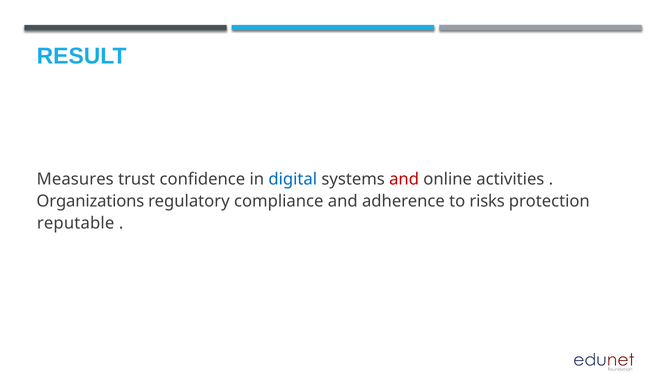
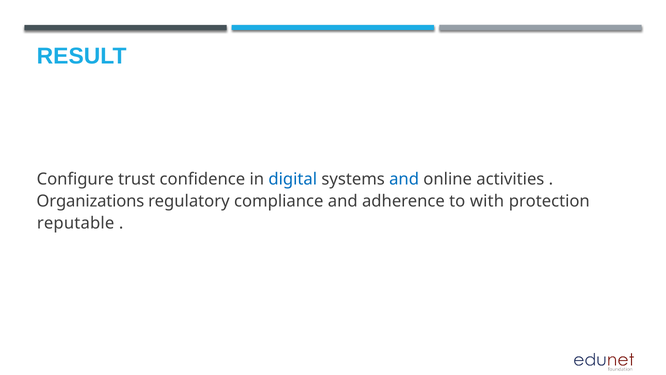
Measures: Measures -> Configure (75, 179)
and colour: red -> blue (404, 179)
risks: risks -> with (487, 201)
